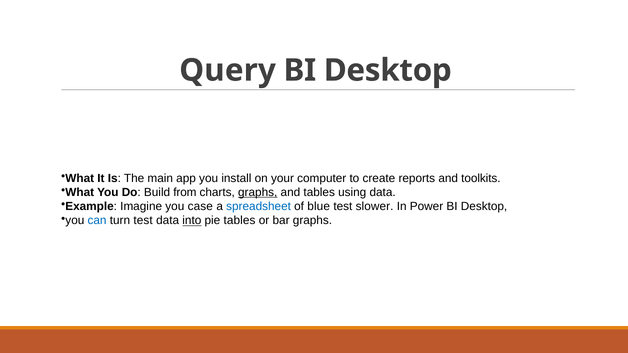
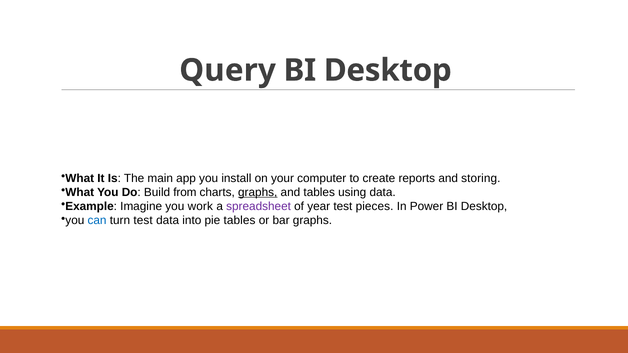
toolkits: toolkits -> storing (481, 178)
case: case -> work (200, 207)
spreadsheet colour: blue -> purple (259, 207)
blue: blue -> year (319, 207)
slower: slower -> pieces (375, 207)
into underline: present -> none (192, 221)
